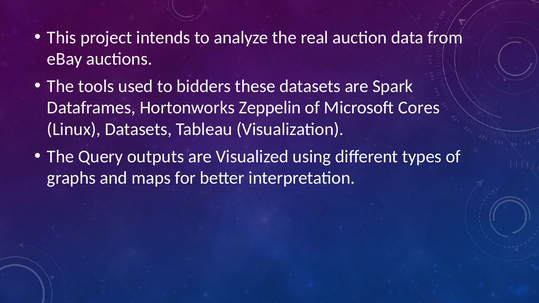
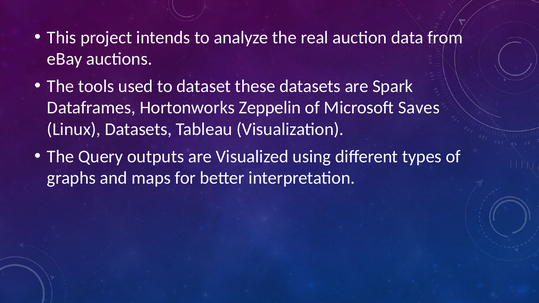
bidders: bidders -> dataset (204, 86)
Cores: Cores -> Saves (419, 108)
